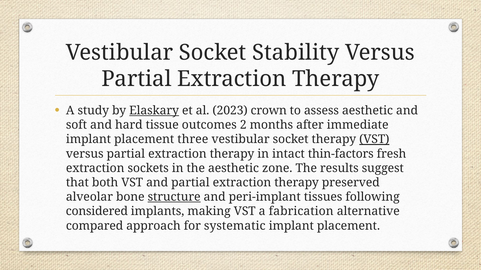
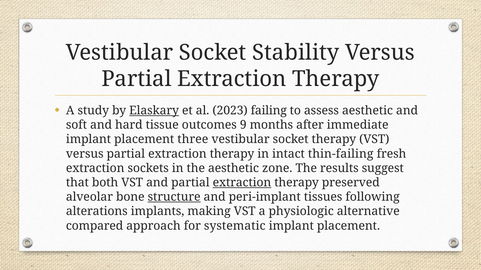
crown: crown -> failing (269, 111)
2: 2 -> 9 (243, 125)
VST underline: present -> none (374, 140)
thin-factors: thin-factors -> thin-failing (341, 154)
extraction underline: none -> present (242, 183)
considered: considered -> alterations (97, 212)
fabrication: fabrication -> physiologic (301, 212)
